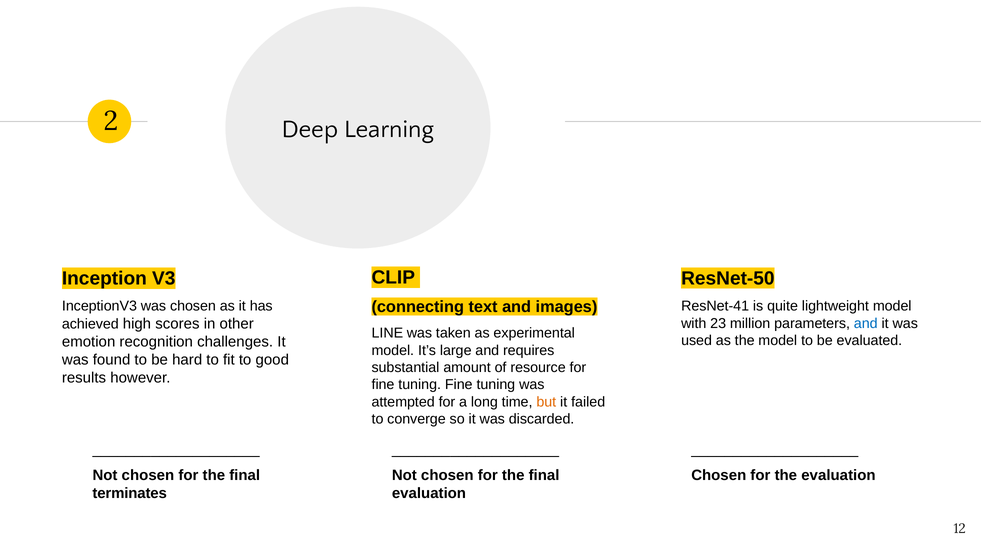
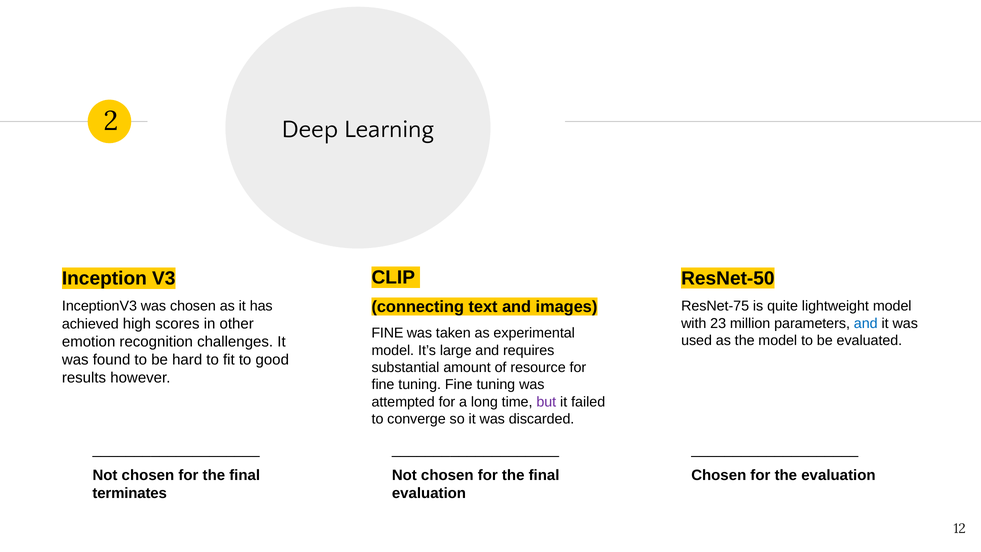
ResNet-41: ResNet-41 -> ResNet-75 (715, 306)
LINE: LINE -> FINE (387, 333)
but colour: orange -> purple (546, 402)
